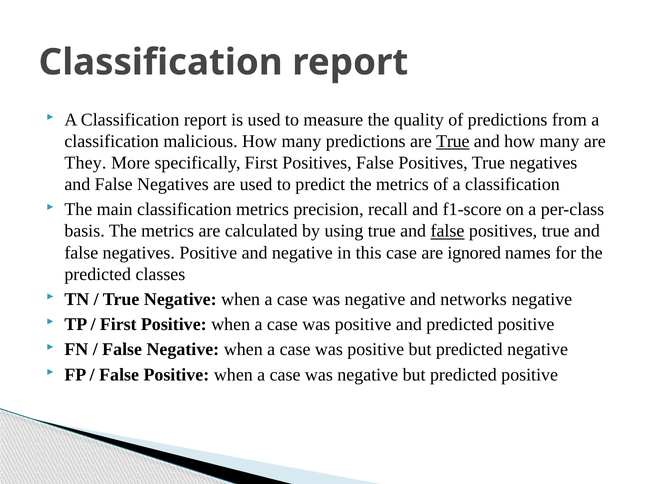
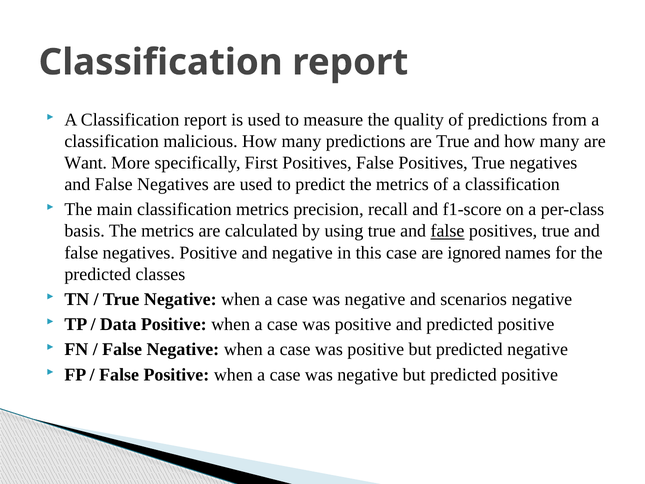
True underline: present -> none (453, 141)
They: They -> Want (86, 163)
networks: networks -> scenarios (474, 299)
First: First -> Data (118, 324)
